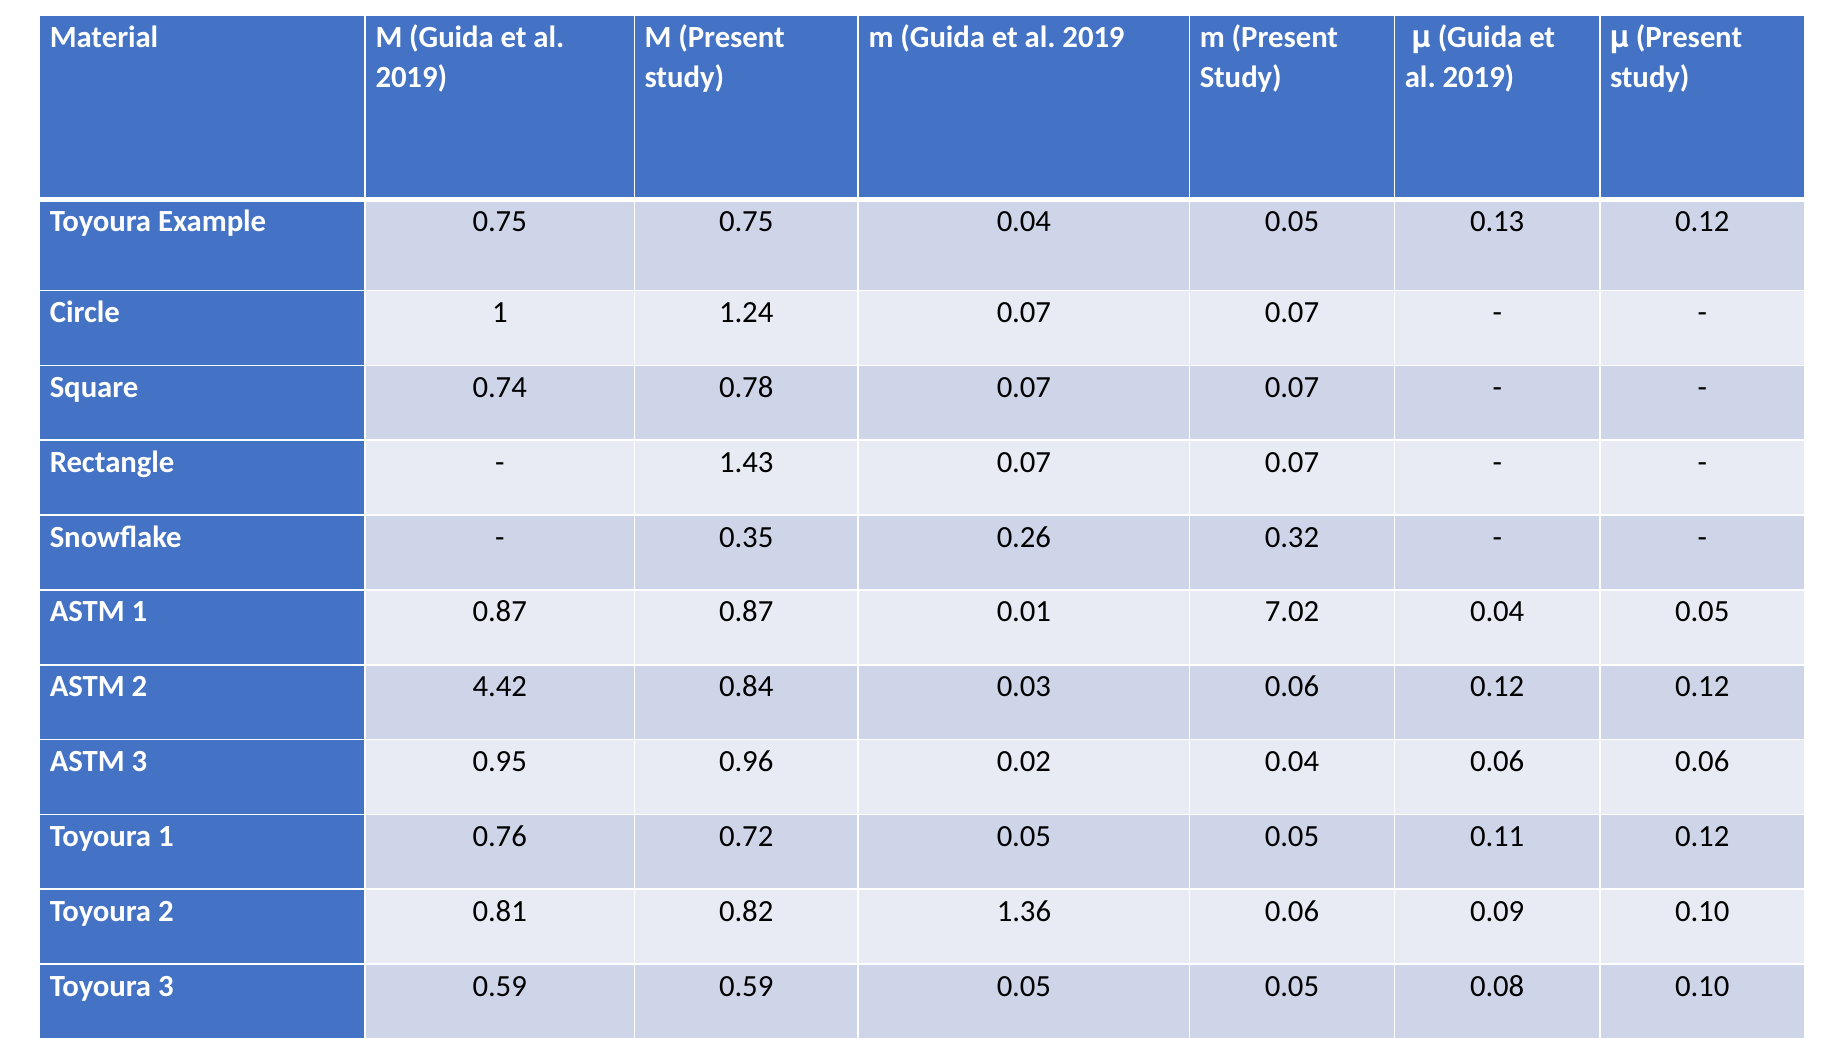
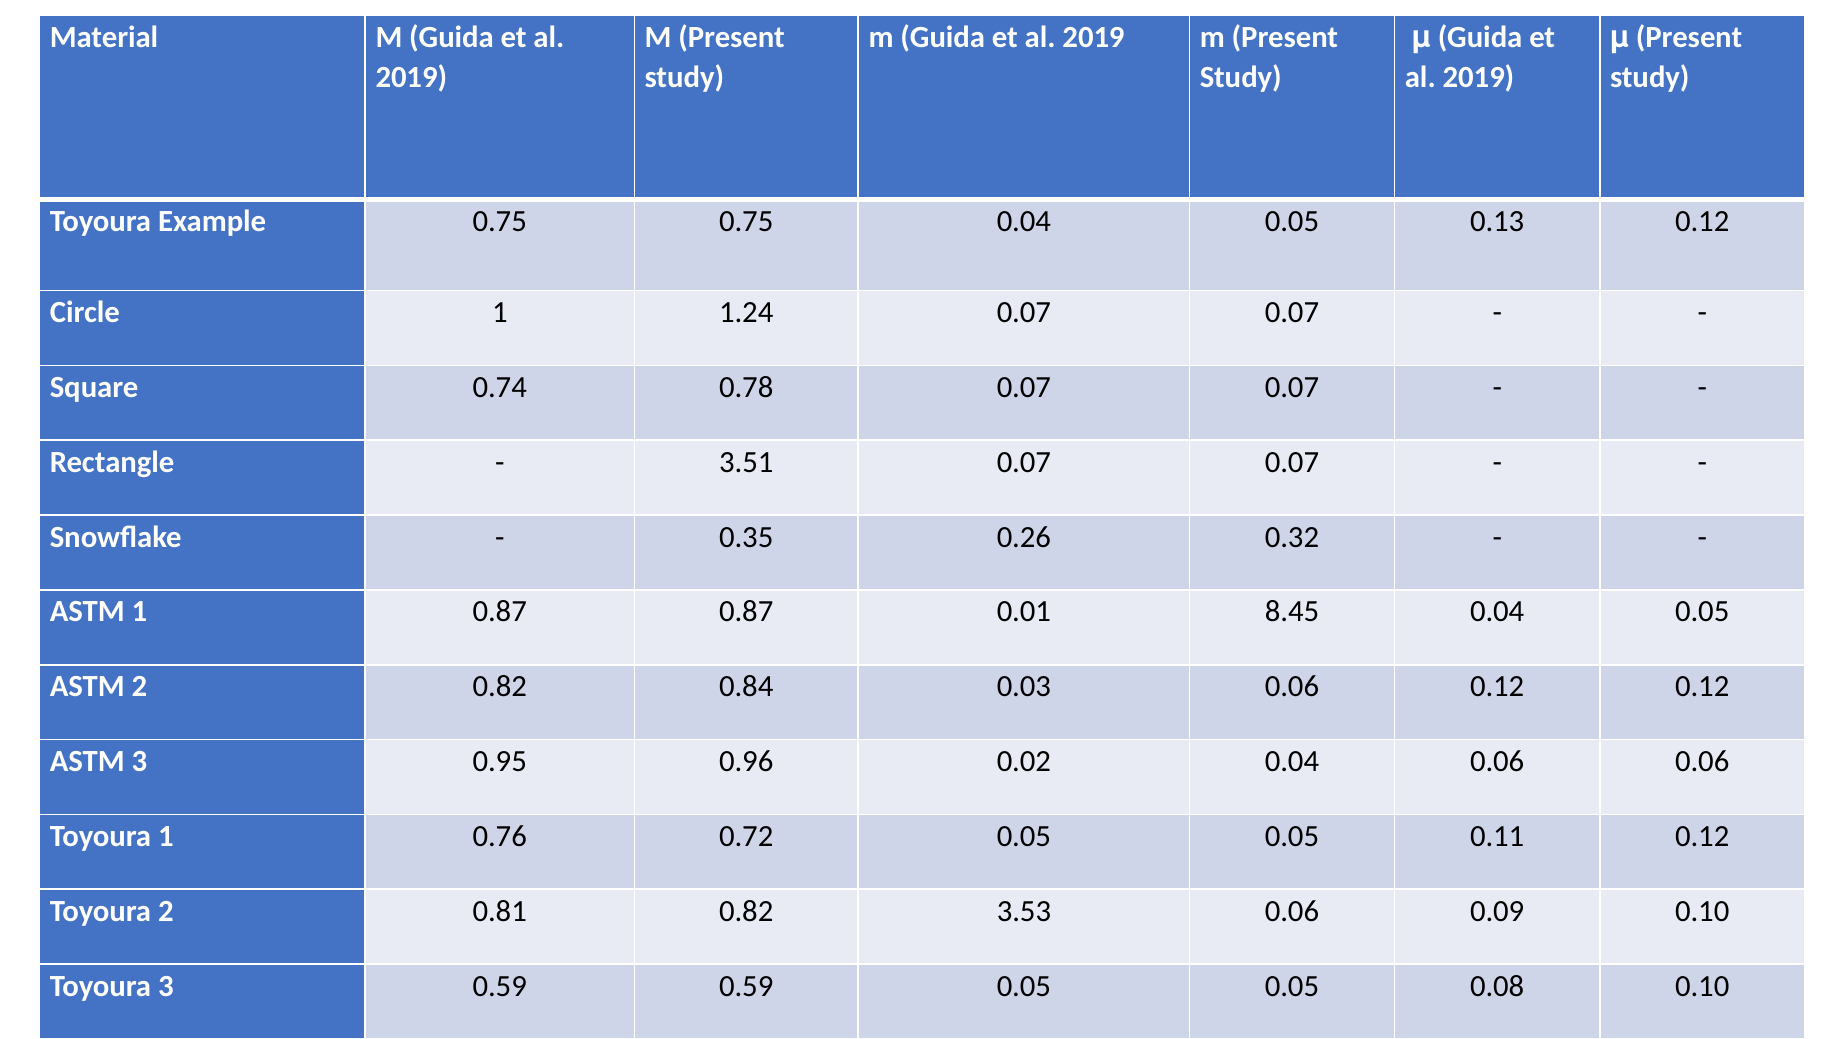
1.43: 1.43 -> 3.51 (746, 462)
7.02: 7.02 -> 8.45 (1292, 612)
2 4.42: 4.42 -> 0.82 (500, 687)
1.36: 1.36 -> 3.53 (1024, 911)
